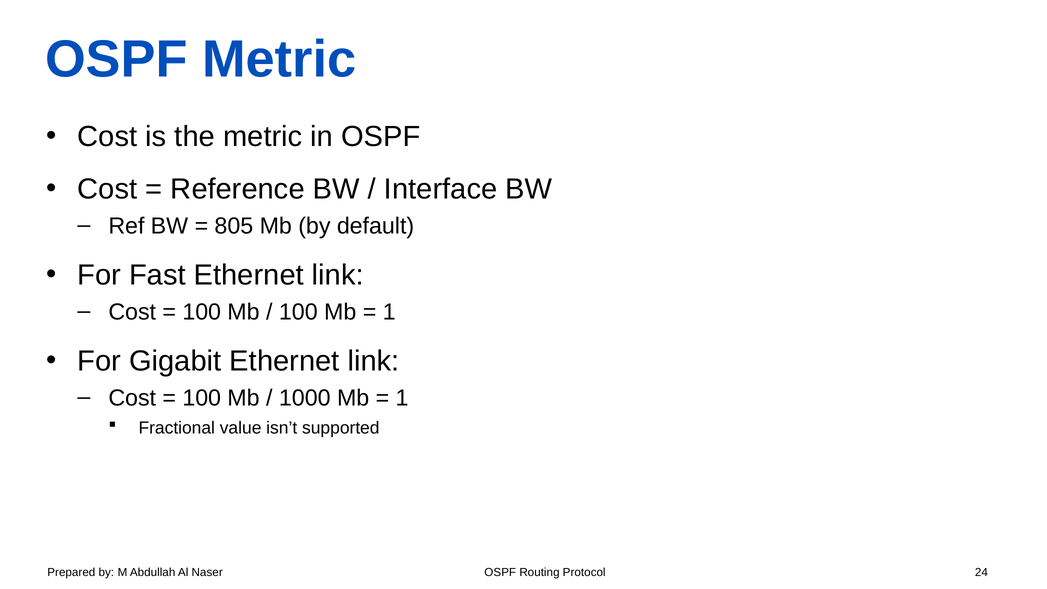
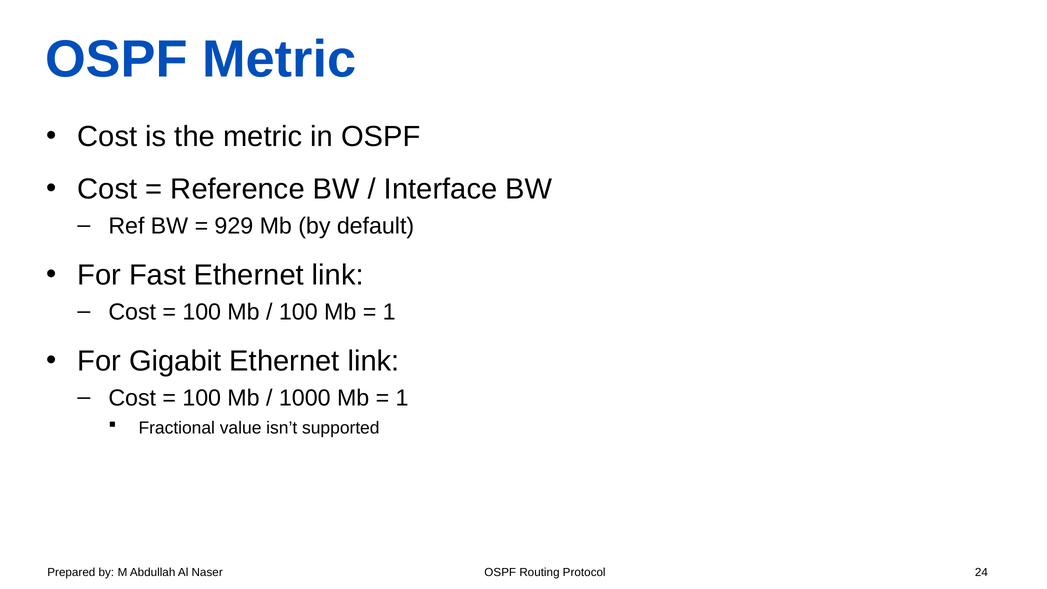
805: 805 -> 929 (234, 226)
